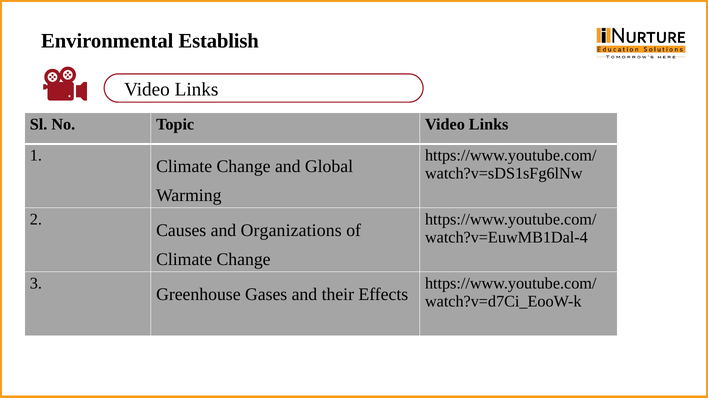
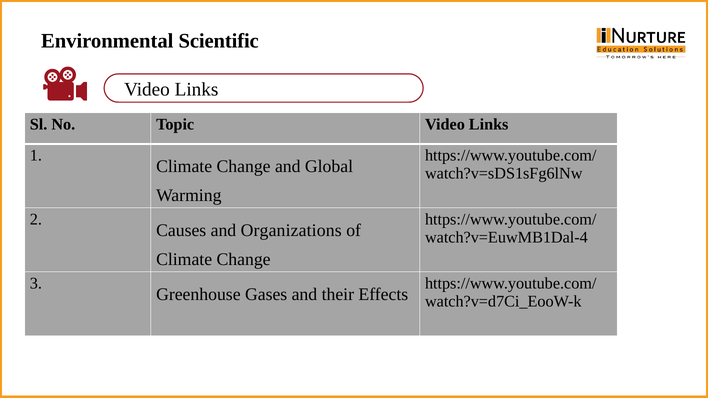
Establish: Establish -> Scientific (219, 41)
